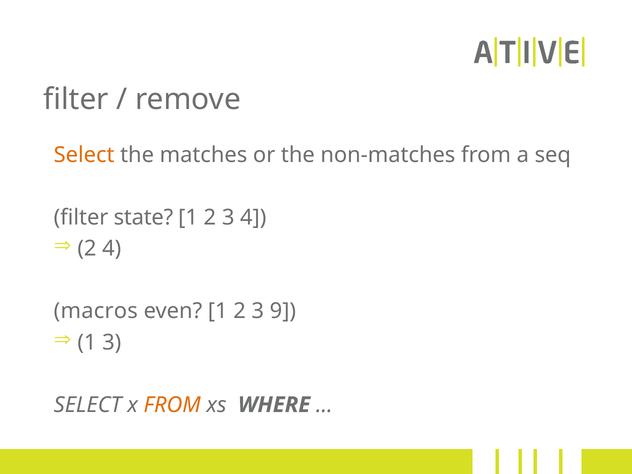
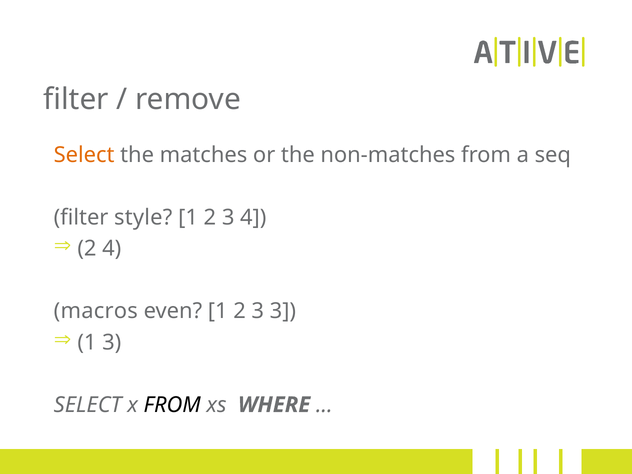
state: state -> style (143, 217)
3 9: 9 -> 3 (283, 311)
FROM colour: orange -> black (172, 405)
